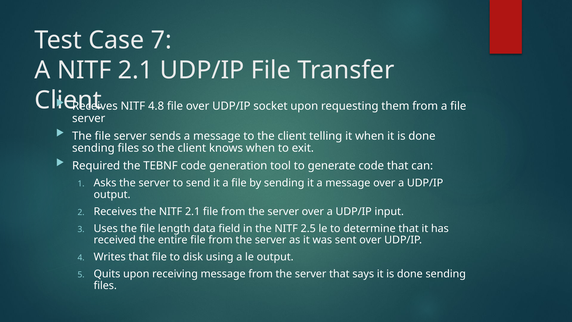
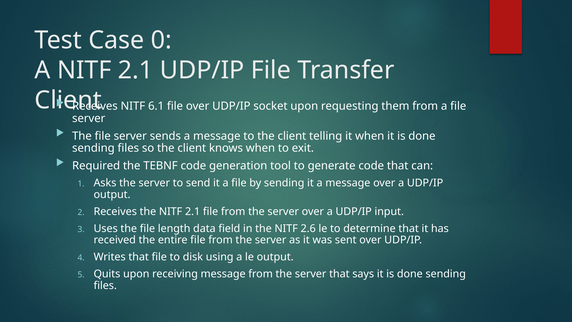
7: 7 -> 0 (161, 40)
4.8: 4.8 -> 6.1 (156, 106)
2.5: 2.5 -> 2.6 (308, 228)
